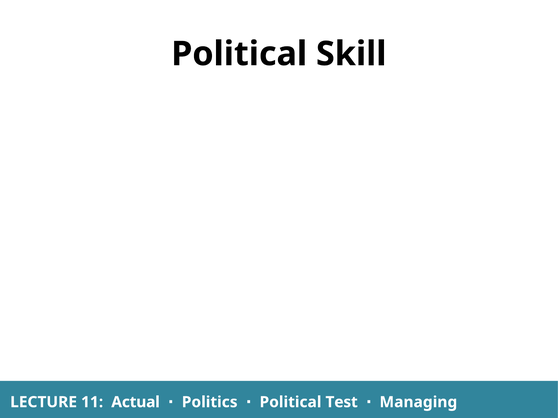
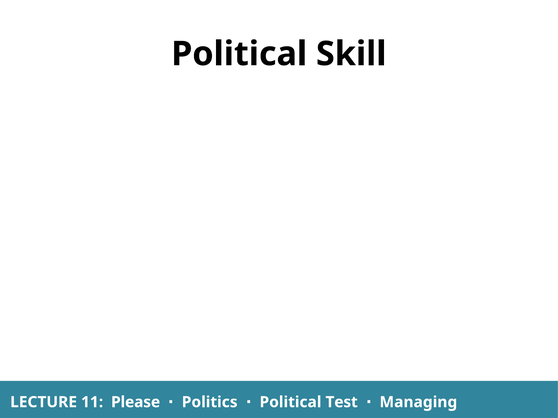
Actual: Actual -> Please (136, 403)
